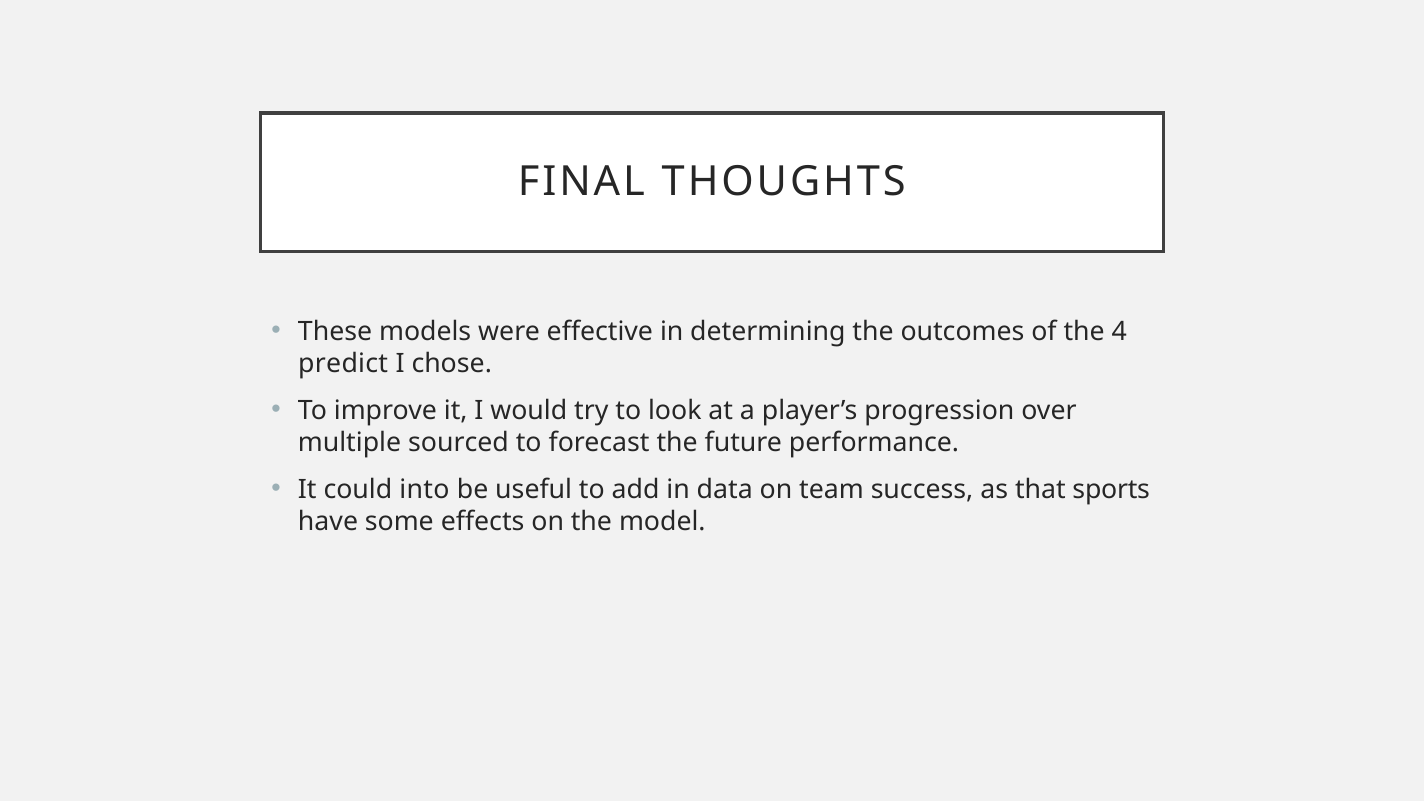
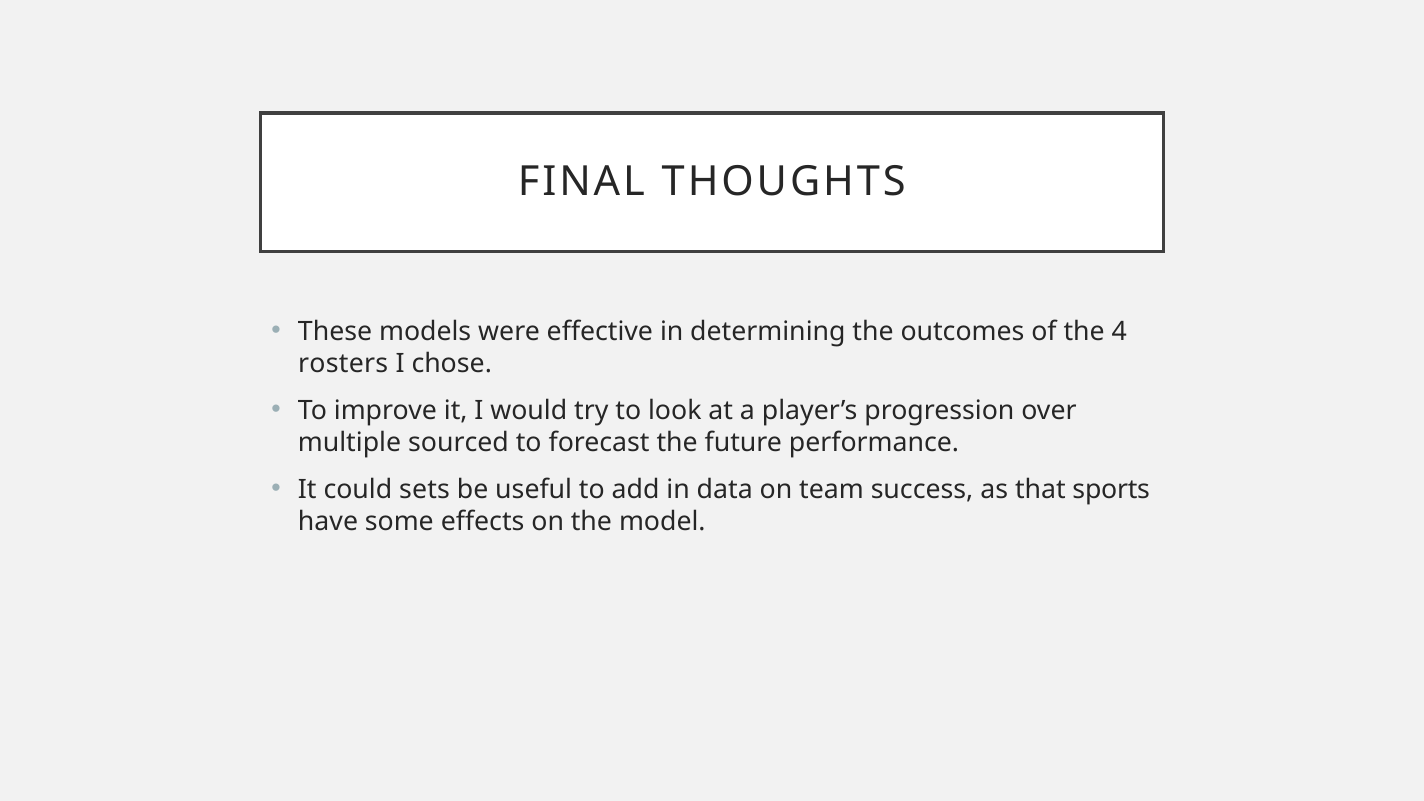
predict: predict -> rosters (343, 363)
into: into -> sets (425, 489)
